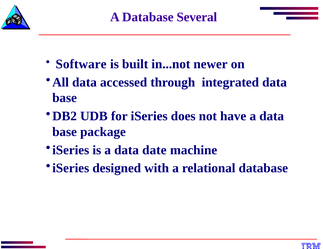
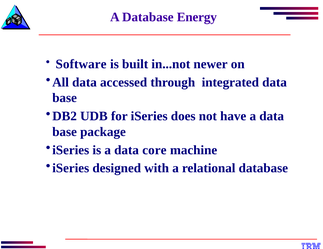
Several: Several -> Energy (197, 17)
date: date -> core (154, 150)
